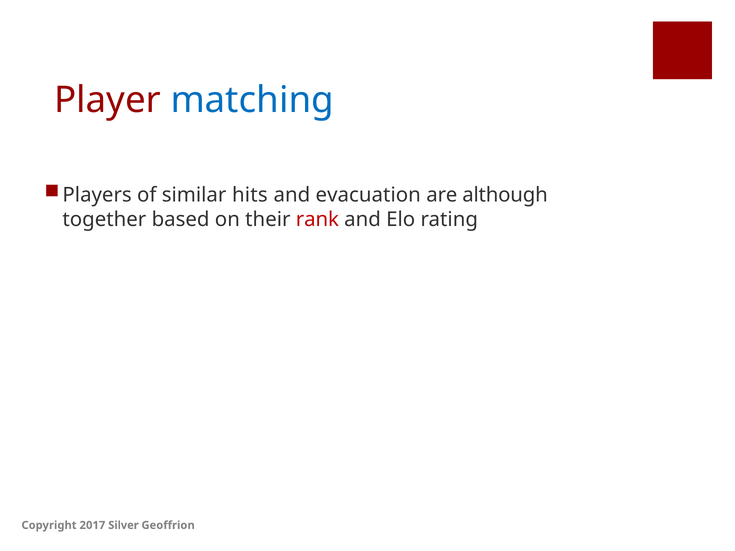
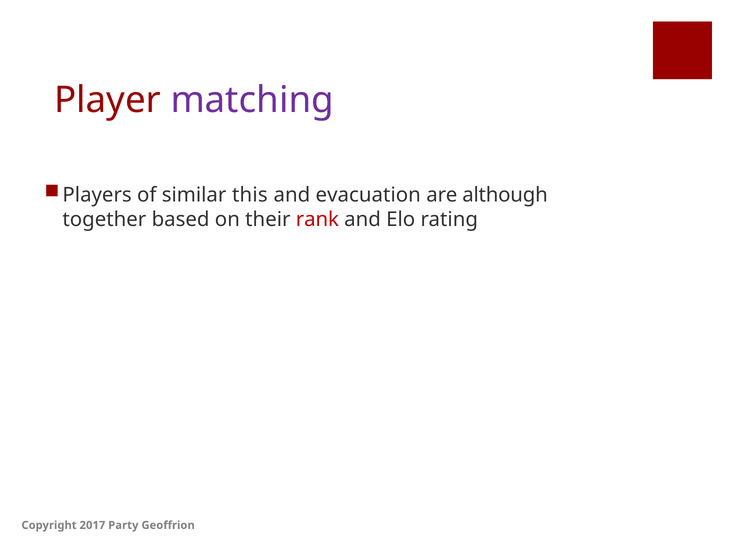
matching colour: blue -> purple (252, 100)
hits: hits -> this (250, 195)
Silver: Silver -> Party (123, 525)
